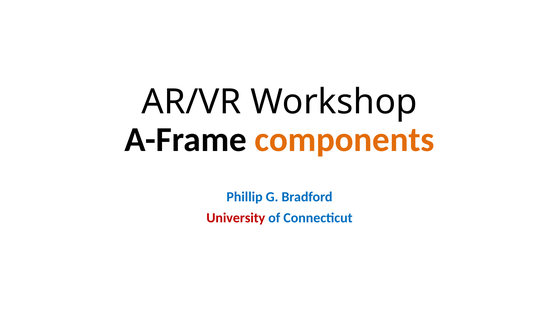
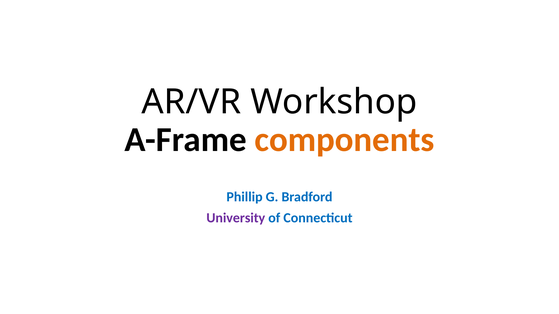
University colour: red -> purple (236, 218)
